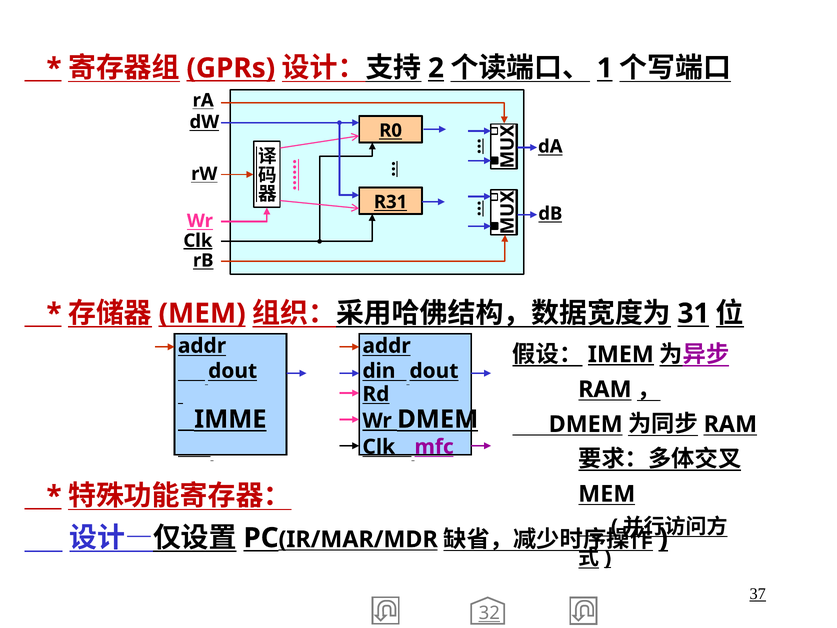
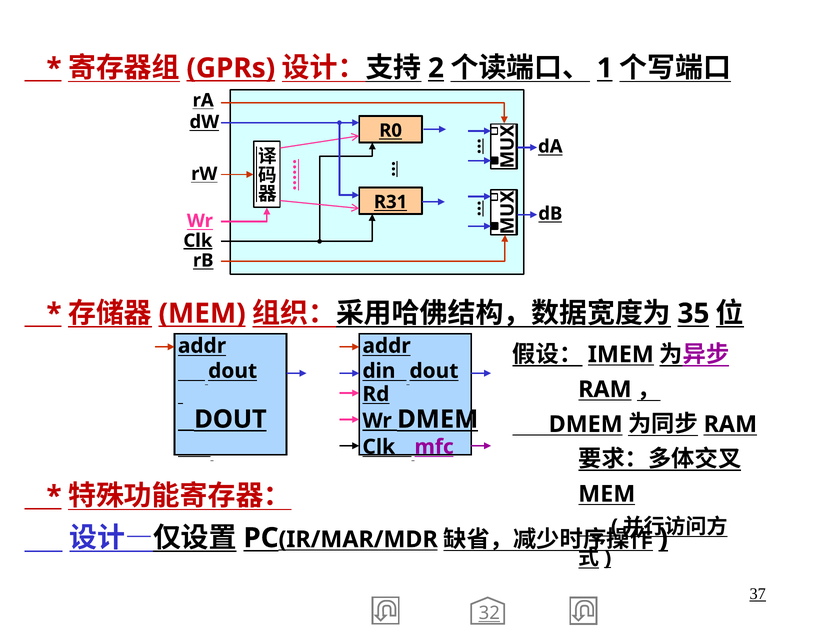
31: 31 -> 35 (693, 313)
IMEM underline: present -> none (621, 354)
IMME: IMME -> DOUT (230, 419)
